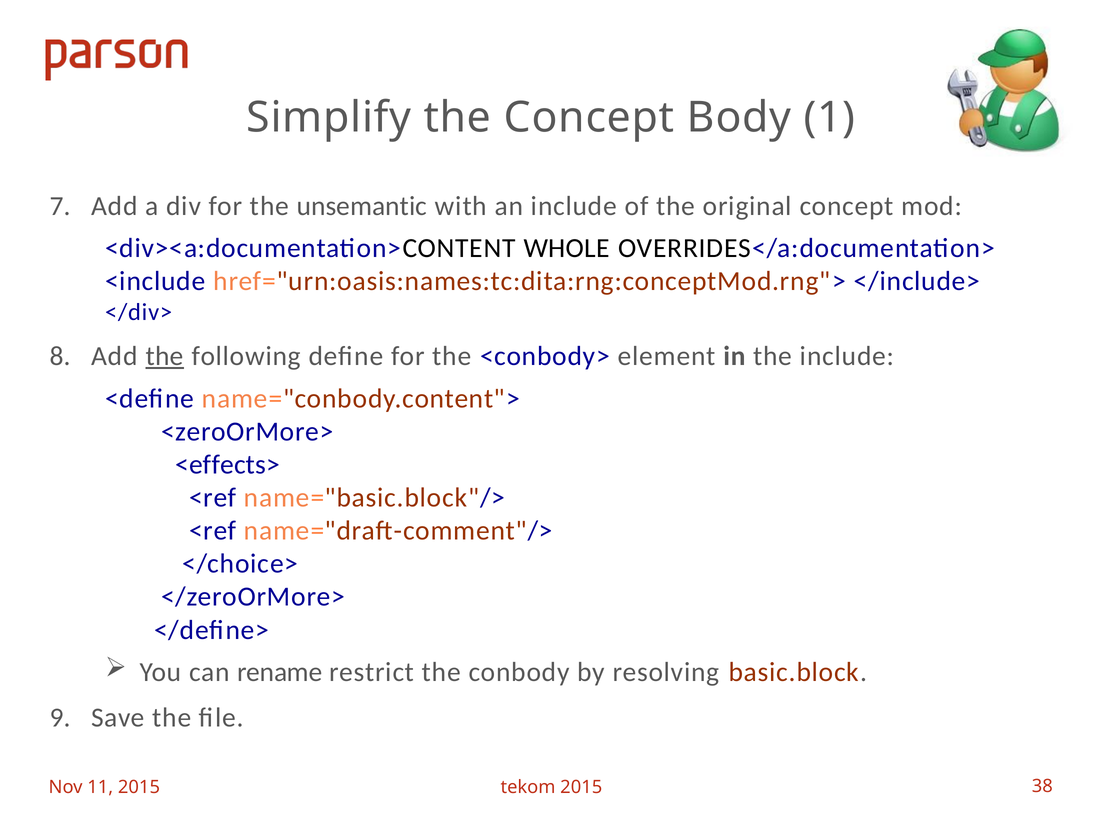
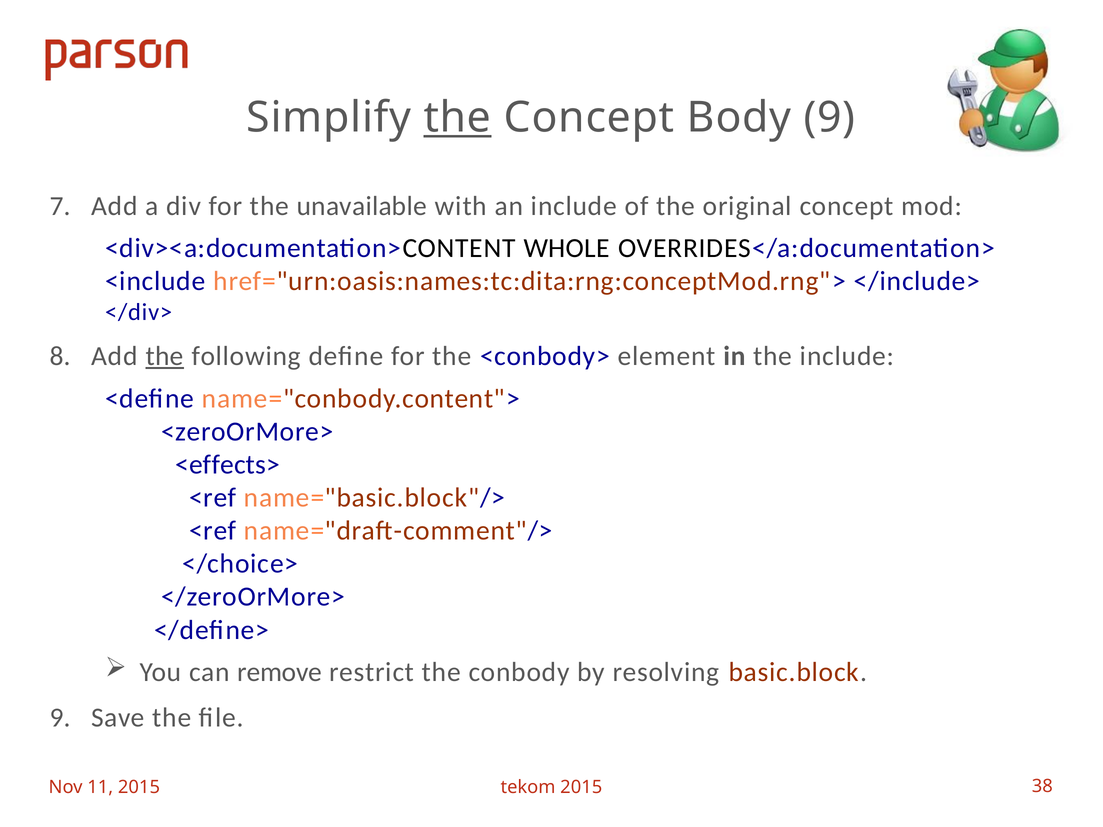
the underline: none -> present (457, 118)
Body 1: 1 -> 9 (829, 118)
unsemantic: unsemantic -> unavailable (362, 206)
rename: rename -> remove (280, 672)
